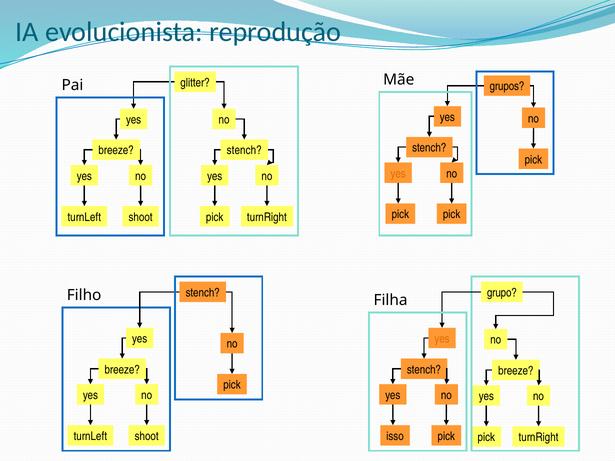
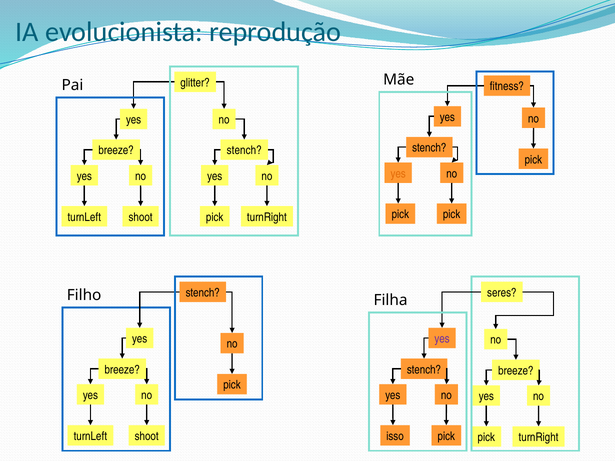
grupos: grupos -> fitness (507, 87)
grupo: grupo -> seres (502, 293)
yes colour: orange -> purple (442, 339)
